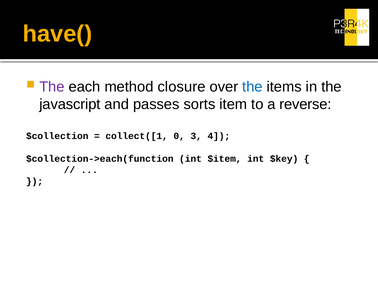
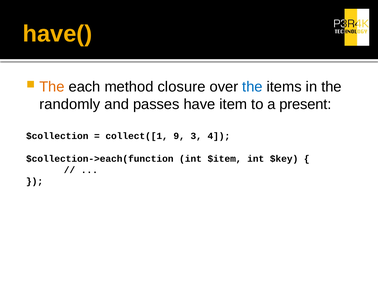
The colour: purple -> orange (52, 87)
javascript: javascript -> randomly (70, 105)
sorts: sorts -> have (199, 105)
reverse: reverse -> present (305, 105)
0: 0 -> 9 (179, 136)
